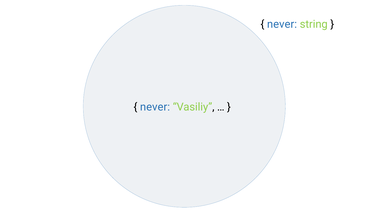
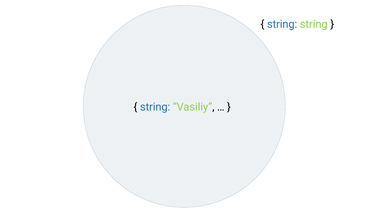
never: never -> string (282, 24)
never: never -> string (155, 107)
